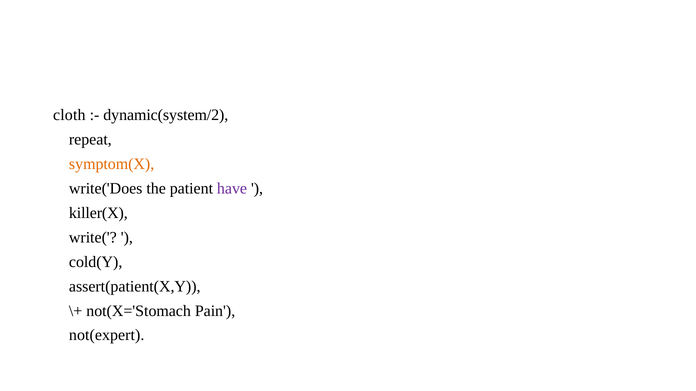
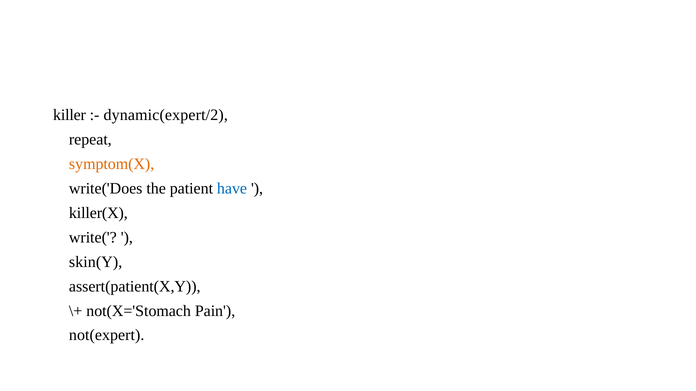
cloth: cloth -> killer (69, 115)
dynamic(system/2: dynamic(system/2 -> dynamic(expert/2 (166, 115)
have colour: purple -> blue (232, 189)
cold(Y: cold(Y -> skin(Y (96, 262)
